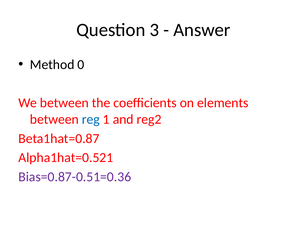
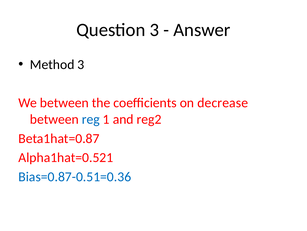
Method 0: 0 -> 3 (81, 64)
elements: elements -> decrease (223, 103)
Bias=0.87-0.51=0.36 colour: purple -> blue (75, 176)
